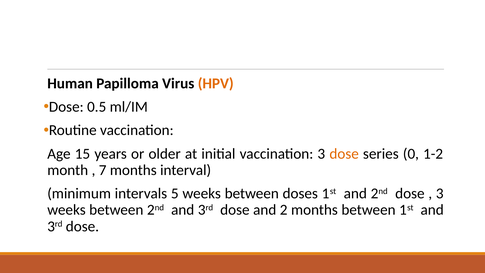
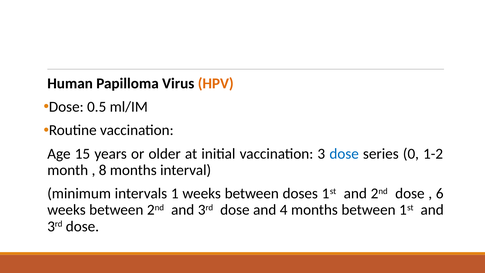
dose colour: orange -> blue (344, 154)
7: 7 -> 8 (103, 170)
5: 5 -> 1 (175, 193)
3: 3 -> 6 (440, 193)
2: 2 -> 4 (284, 210)
